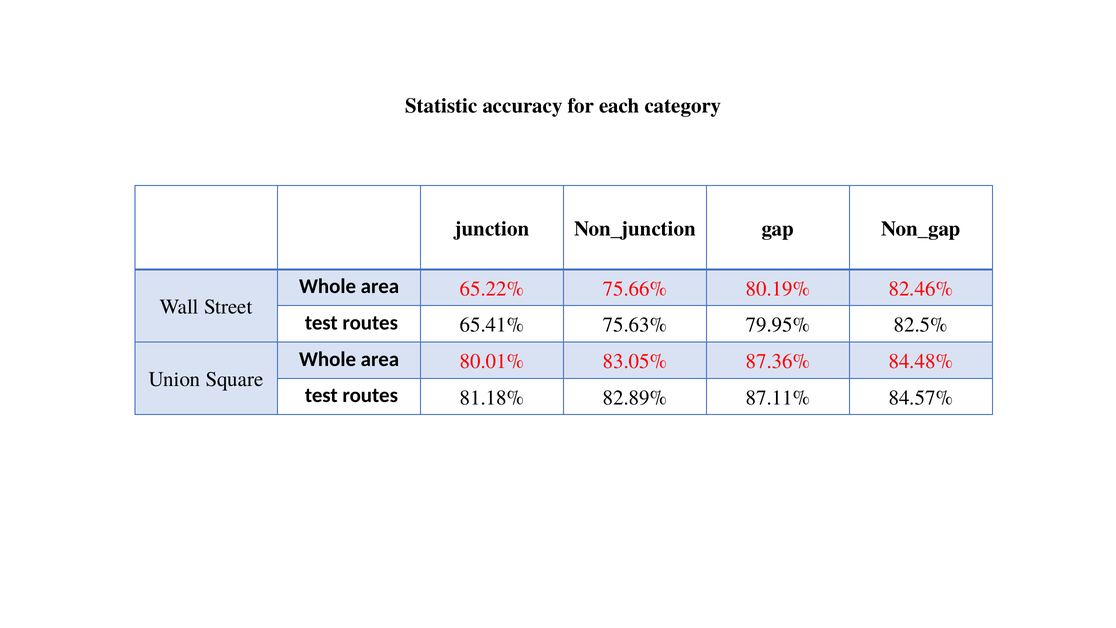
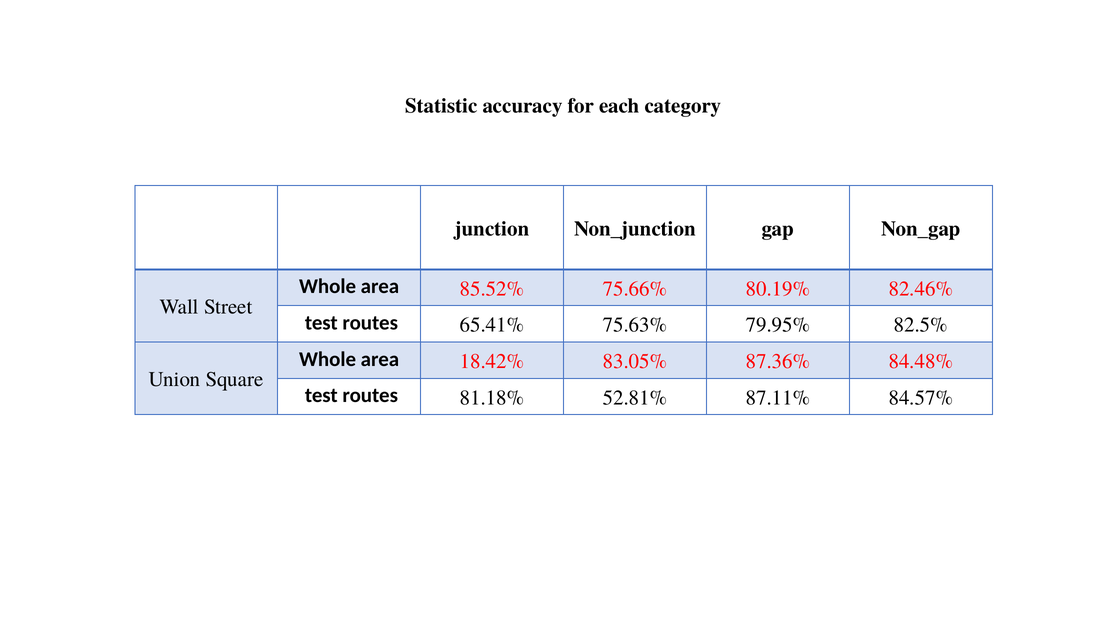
65.22%: 65.22% -> 85.52% (492, 289)
80.01%: 80.01% -> 18.42% (492, 361)
82.89%: 82.89% -> 52.81% (635, 398)
